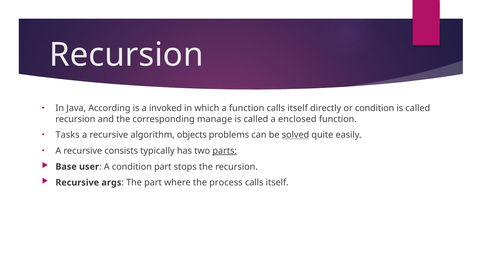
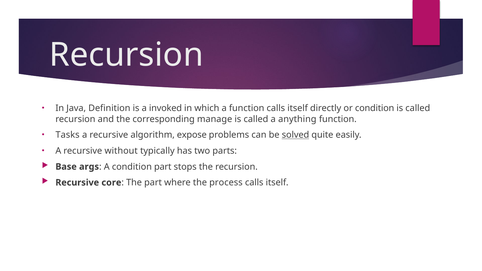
According: According -> Definition (109, 108)
enclosed: enclosed -> anything (297, 119)
objects: objects -> expose (192, 135)
consists: consists -> without (121, 151)
parts underline: present -> none (225, 151)
user: user -> args (89, 167)
args: args -> core (111, 183)
